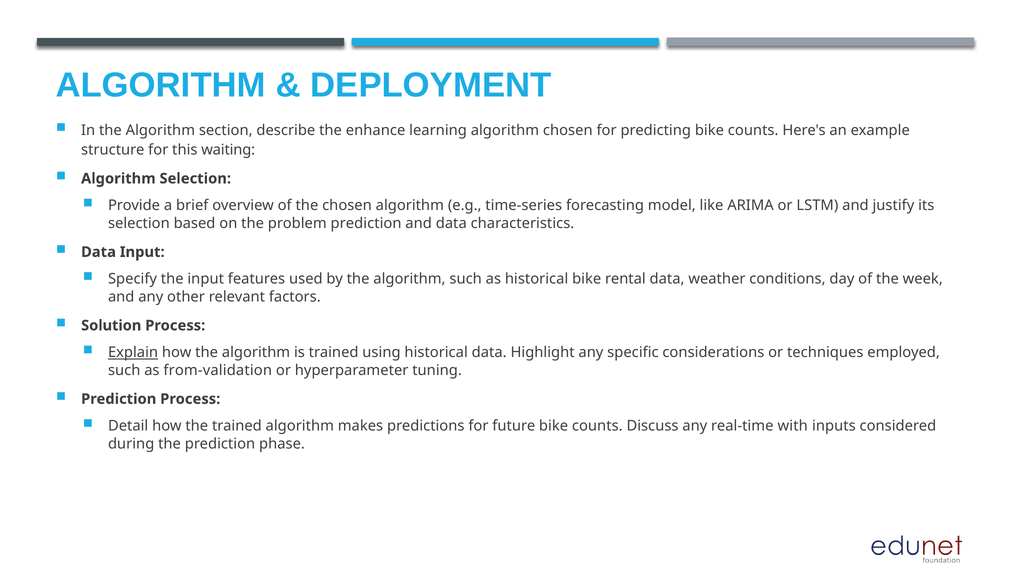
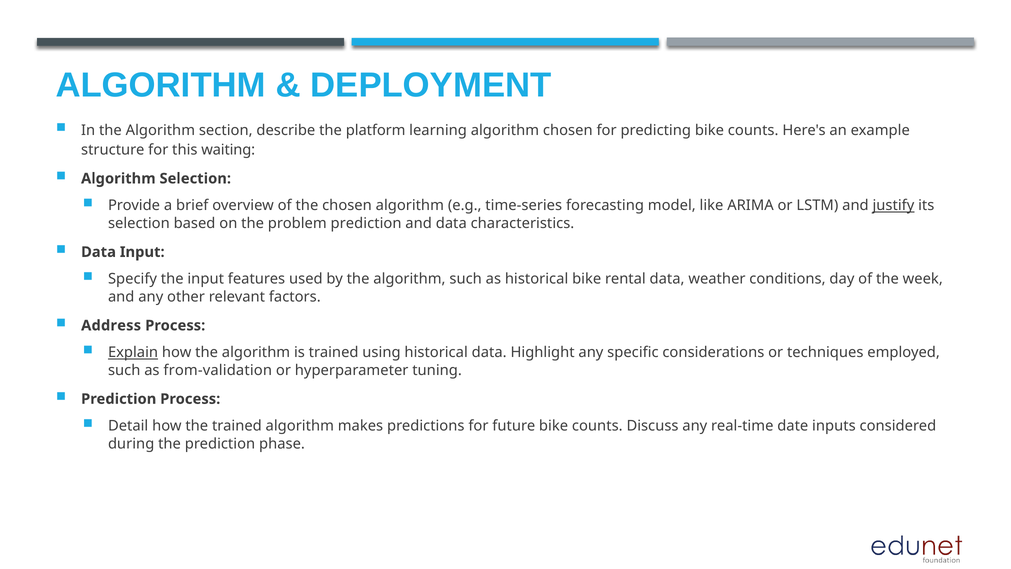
enhance: enhance -> platform (376, 130)
justify underline: none -> present (893, 205)
Solution: Solution -> Address (111, 325)
with: with -> date (793, 426)
